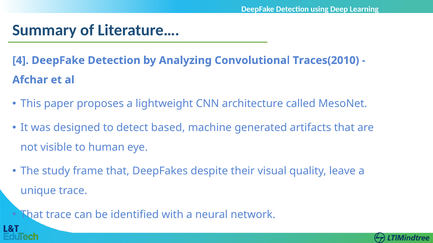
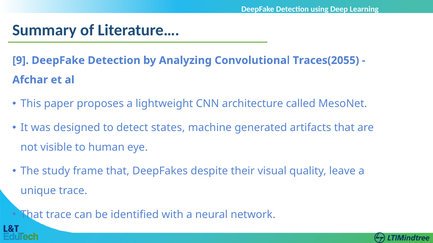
4: 4 -> 9 (21, 61)
Traces(2010: Traces(2010 -> Traces(2055 (326, 61)
based: based -> states (168, 128)
